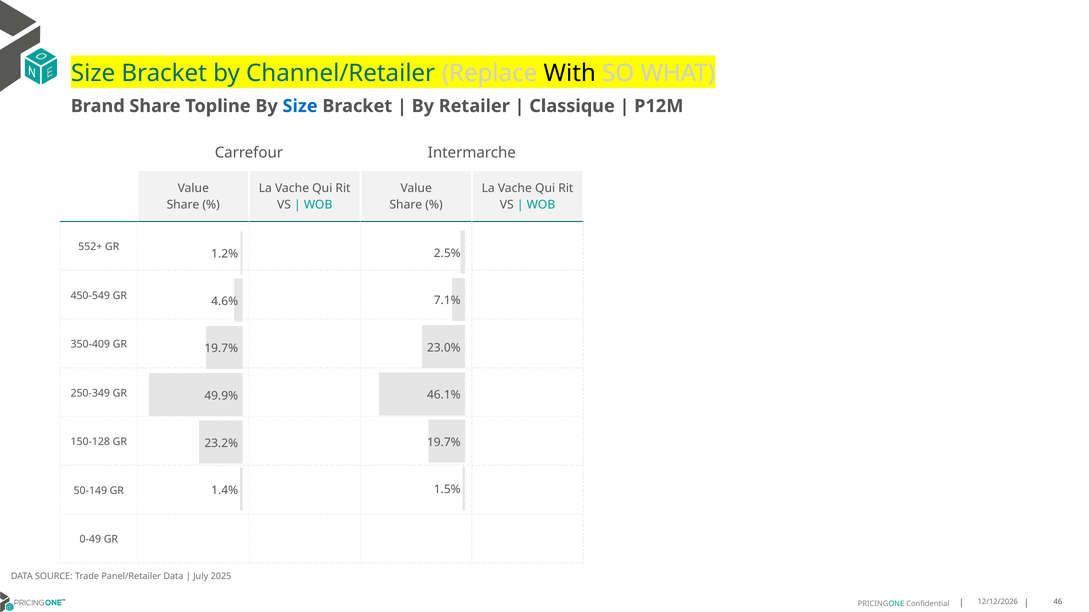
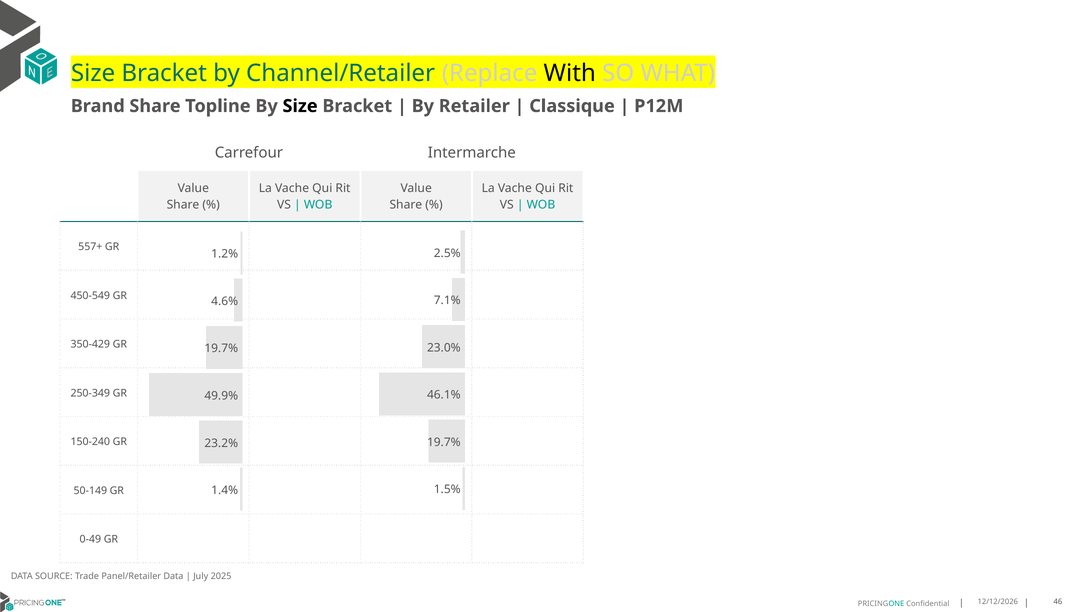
Size colour: blue -> black (300, 106)
552+: 552+ -> 557+ (90, 247)
350-409: 350-409 -> 350-429 (90, 345)
150-128: 150-128 -> 150-240 (90, 442)
